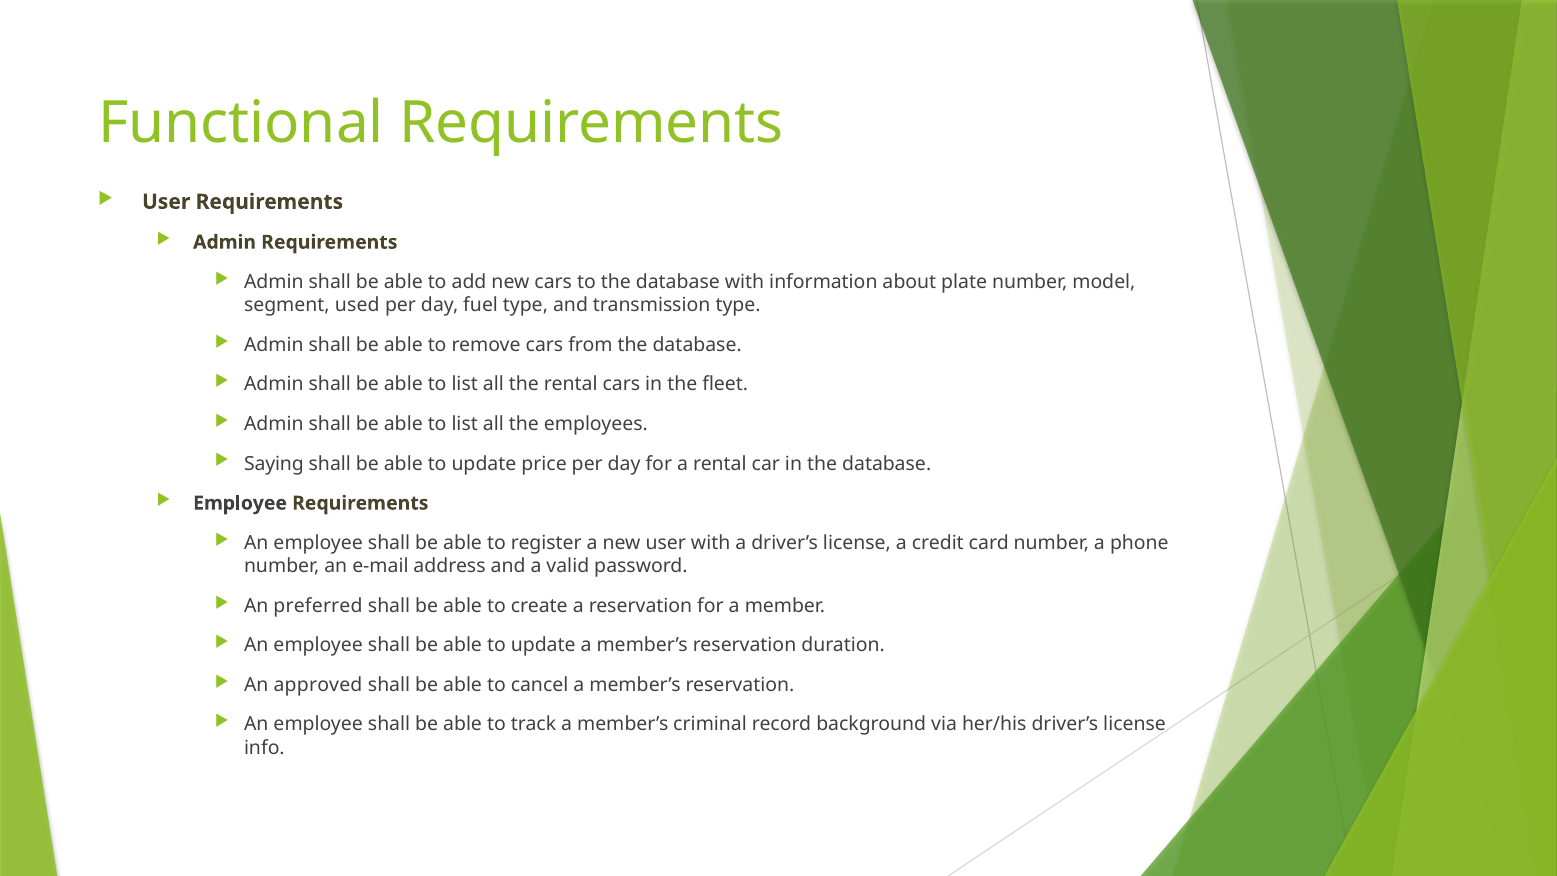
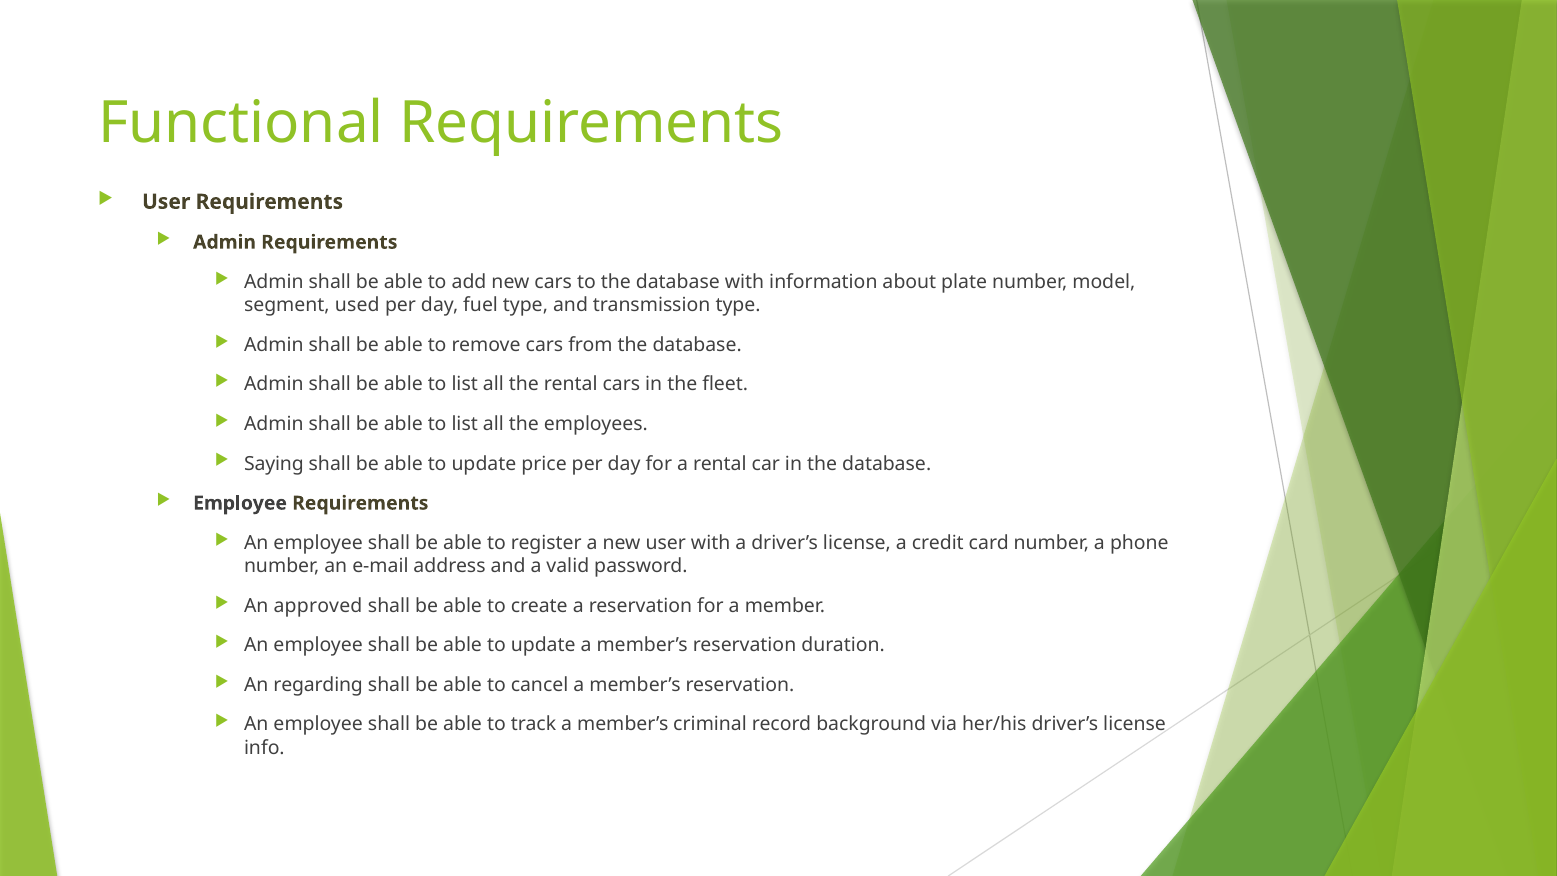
preferred: preferred -> approved (318, 606)
approved: approved -> regarding (318, 685)
